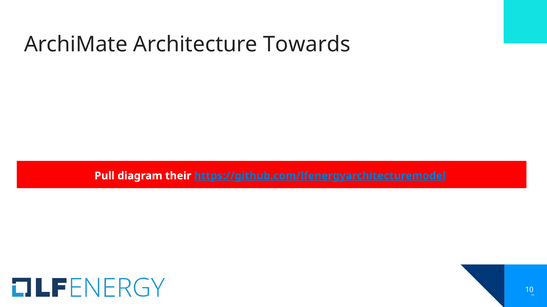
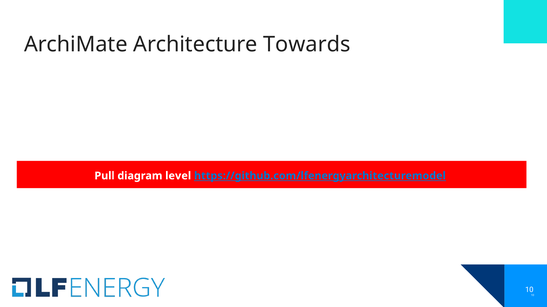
their: their -> level (178, 176)
